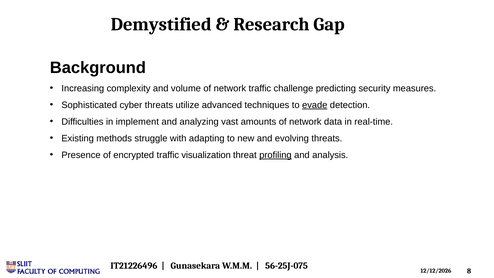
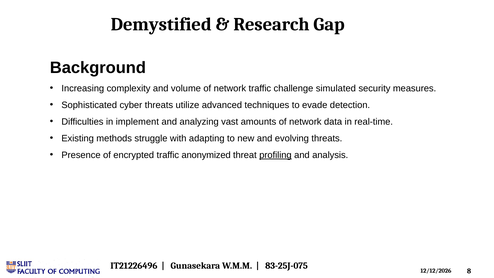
predicting: predicting -> simulated (336, 88)
evade underline: present -> none (315, 105)
visualization: visualization -> anonymized (206, 155)
56-25J-075: 56-25J-075 -> 83-25J-075 (286, 266)
